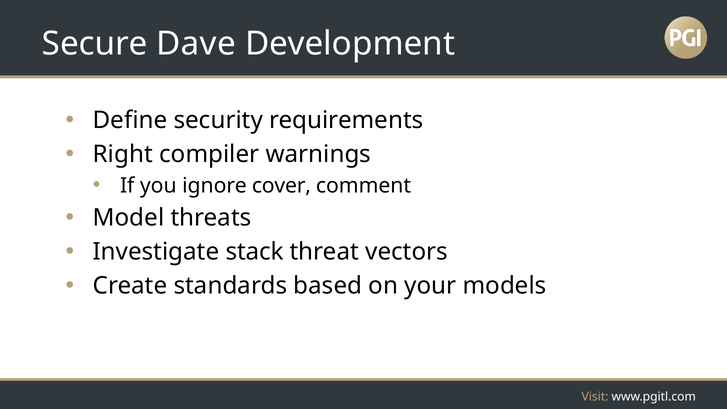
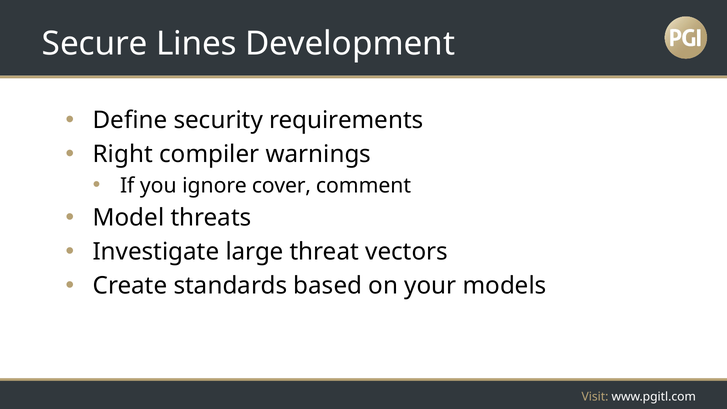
Dave: Dave -> Lines (196, 44)
stack: stack -> large (255, 252)
